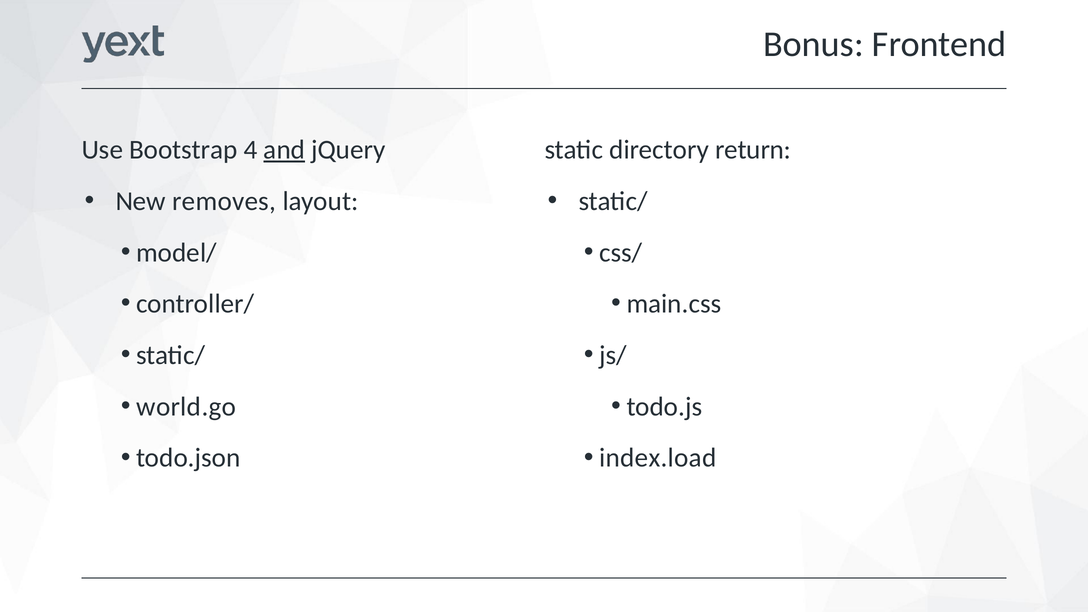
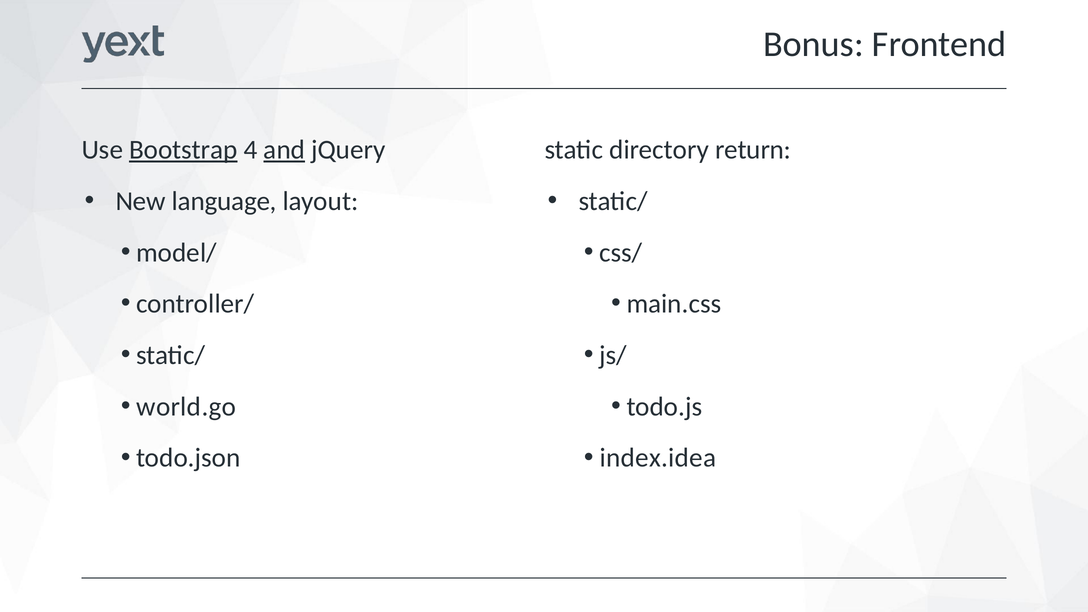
Bootstrap underline: none -> present (183, 150)
removes: removes -> language (224, 201)
index.load: index.load -> index.idea (658, 458)
